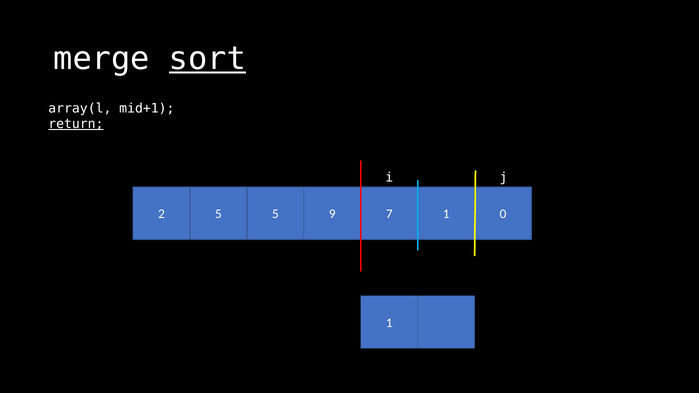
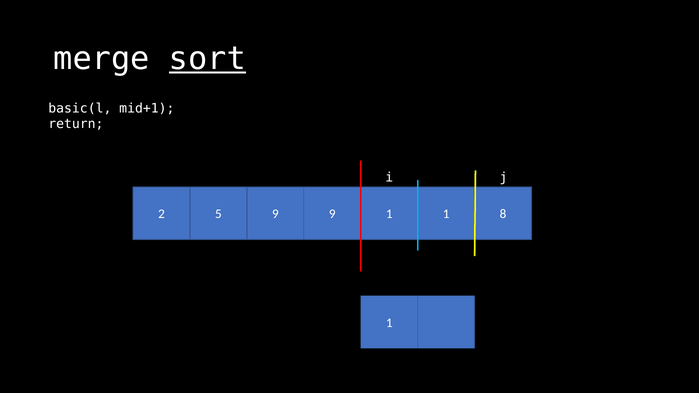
array(l: array(l -> basic(l (80, 108)
return underline: present -> none (76, 124)
5 5: 5 -> 9 (275, 214)
9 7: 7 -> 1 (389, 214)
0: 0 -> 8 (503, 214)
